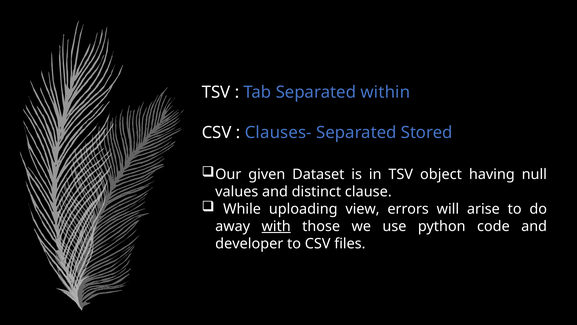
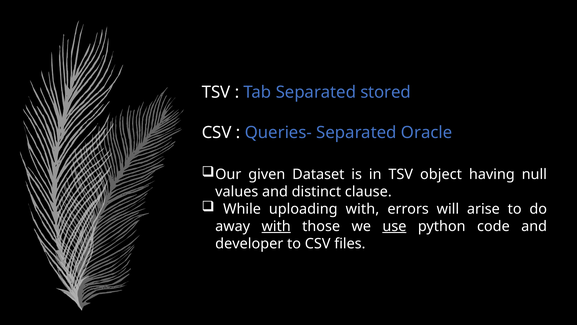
within: within -> stored (386, 92)
Clauses-: Clauses- -> Queries- (278, 132)
Stored: Stored -> Oracle (427, 132)
uploading view: view -> with (362, 209)
use underline: none -> present (394, 226)
